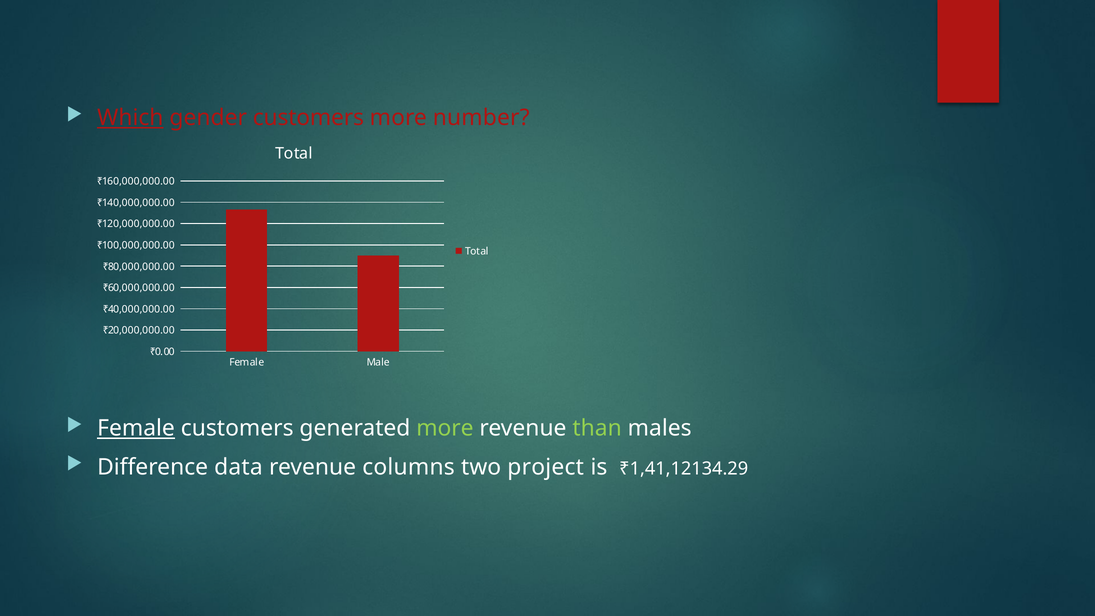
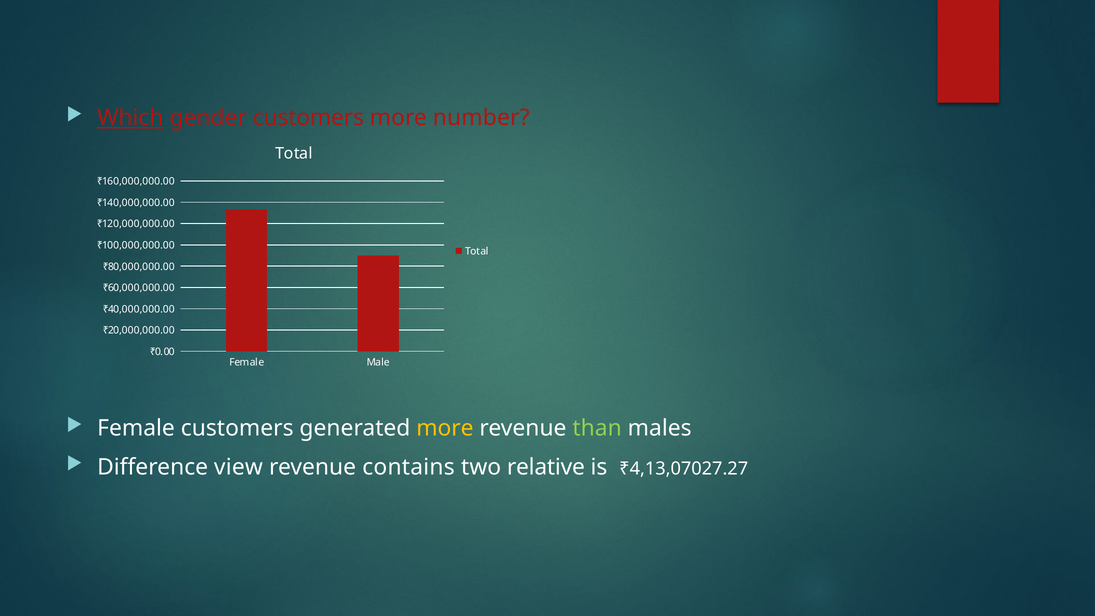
Female underline: present -> none (136, 428)
more colour: light green -> yellow (445, 428)
data: data -> view (238, 467)
columns: columns -> contains (409, 467)
project: project -> relative (546, 467)
₹1,41,12134.29: ₹1,41,12134.29 -> ₹4,13,07027.27 (684, 469)
